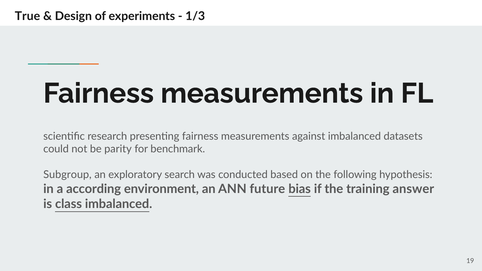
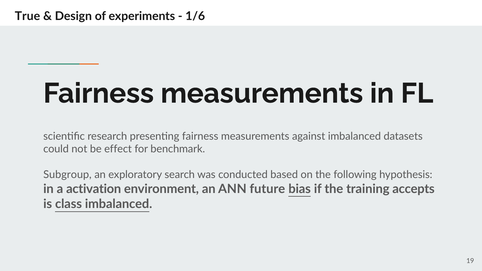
1/3: 1/3 -> 1/6 (195, 16)
parity: parity -> effect (118, 149)
according: according -> activation (94, 189)
answer: answer -> accepts (413, 189)
